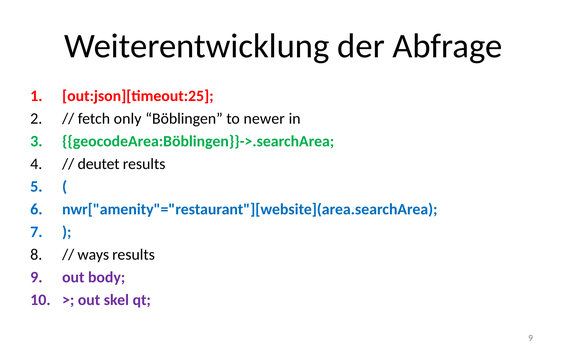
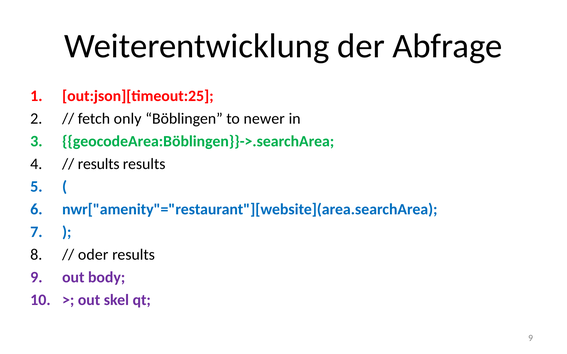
deutet: deutet -> results (99, 164)
ways: ways -> oder (93, 255)
